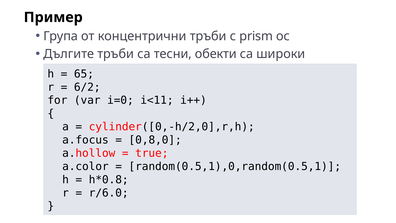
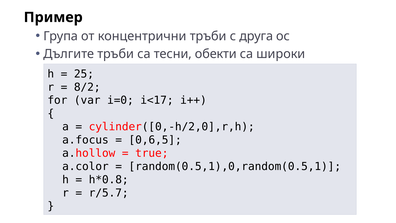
prism: prism -> друга (256, 36)
65: 65 -> 25 (84, 74)
6/2: 6/2 -> 8/2 (87, 87)
i<11: i<11 -> i<17 (157, 100)
0,8,0: 0,8,0 -> 0,6,5 (155, 140)
r/6.0: r/6.0 -> r/5.7 (109, 193)
